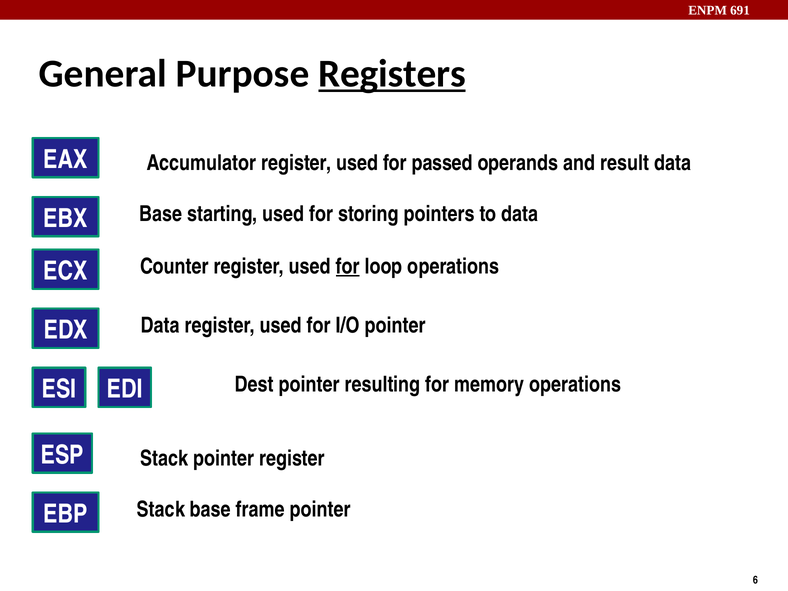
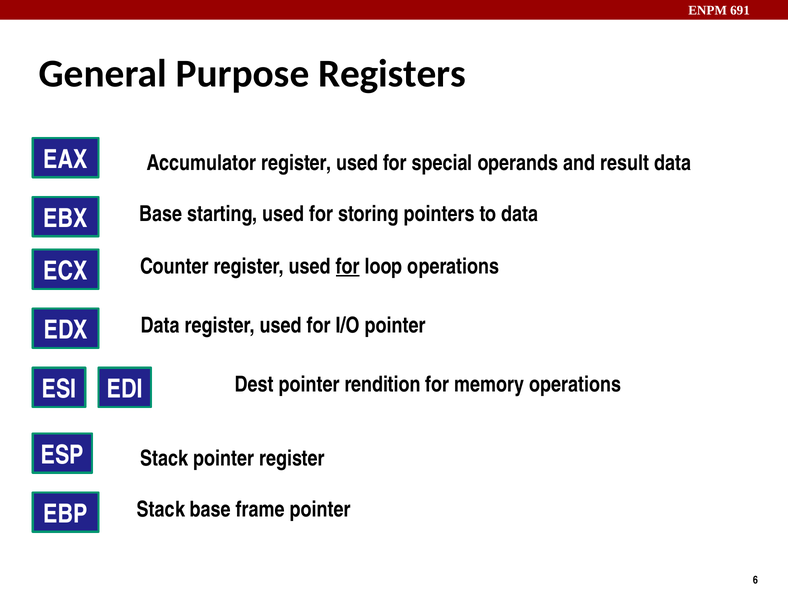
Registers underline: present -> none (392, 74)
passed: passed -> special (442, 163)
resulting: resulting -> rendition (383, 385)
